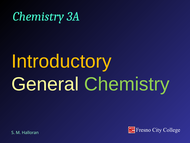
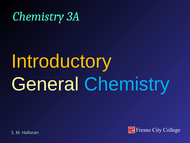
Chemistry colour: light green -> light blue (127, 84)
